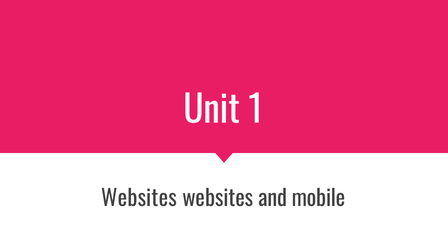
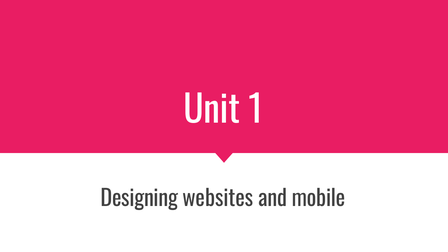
Websites: Websites -> Designing (139, 199)
